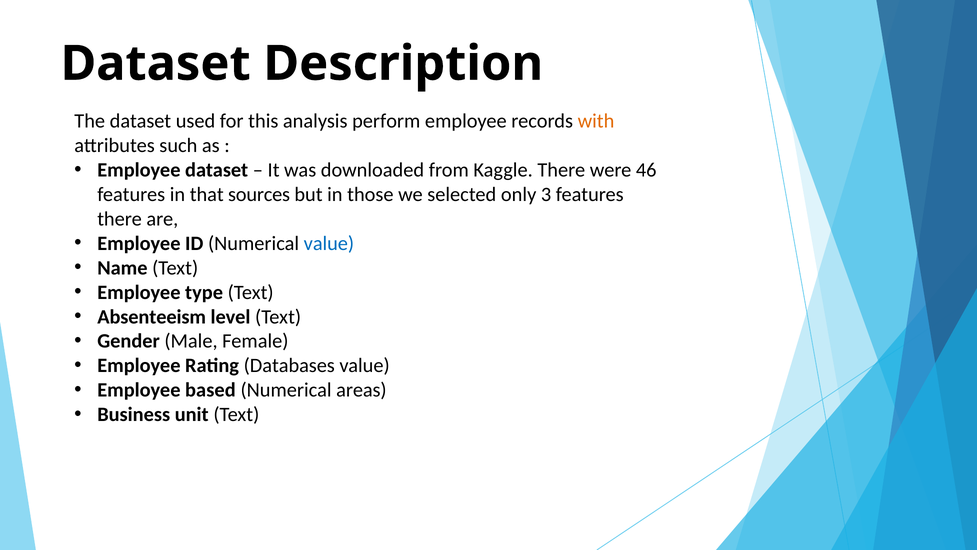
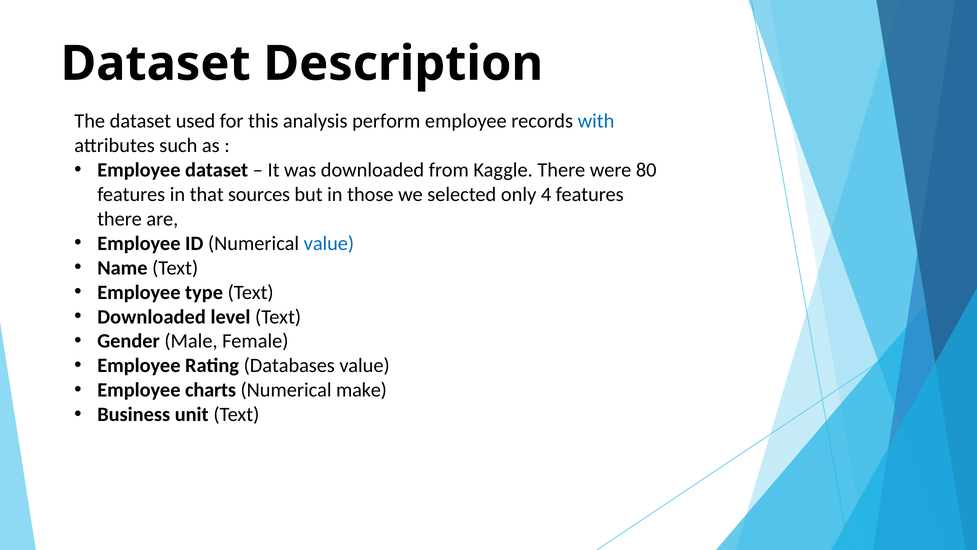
with colour: orange -> blue (596, 121)
46: 46 -> 80 (646, 170)
3: 3 -> 4 (546, 194)
Absenteeism: Absenteeism -> Downloaded (152, 317)
based: based -> charts (211, 390)
areas: areas -> make (361, 390)
